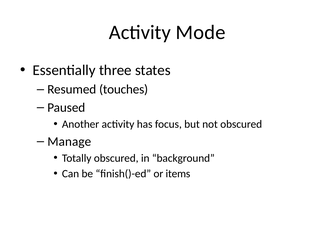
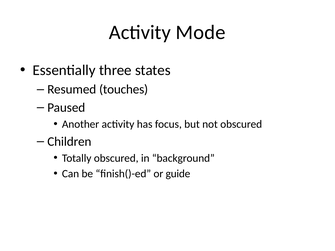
Manage: Manage -> Children (69, 142)
items: items -> guide (178, 174)
